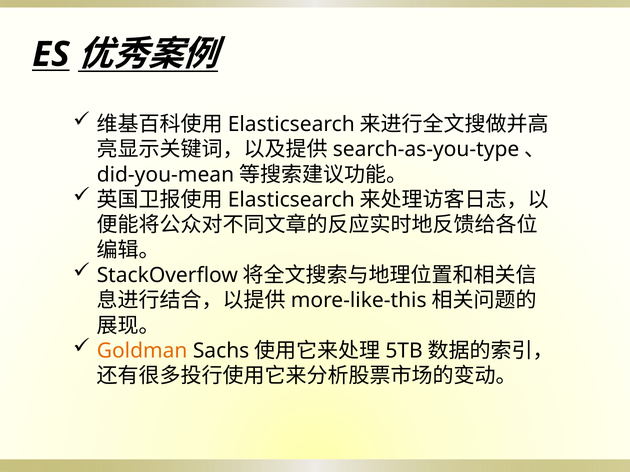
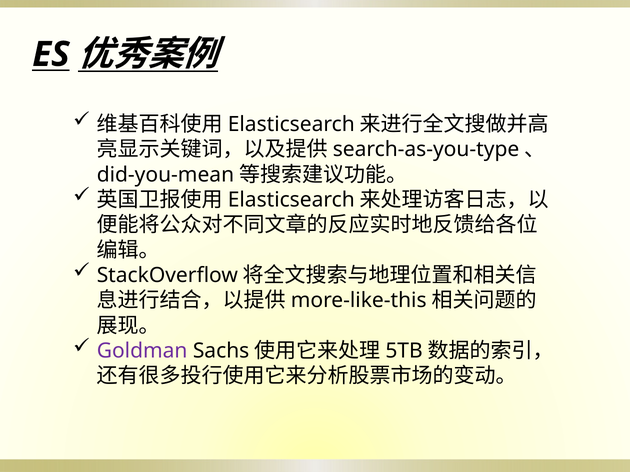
Goldman colour: orange -> purple (142, 351)
